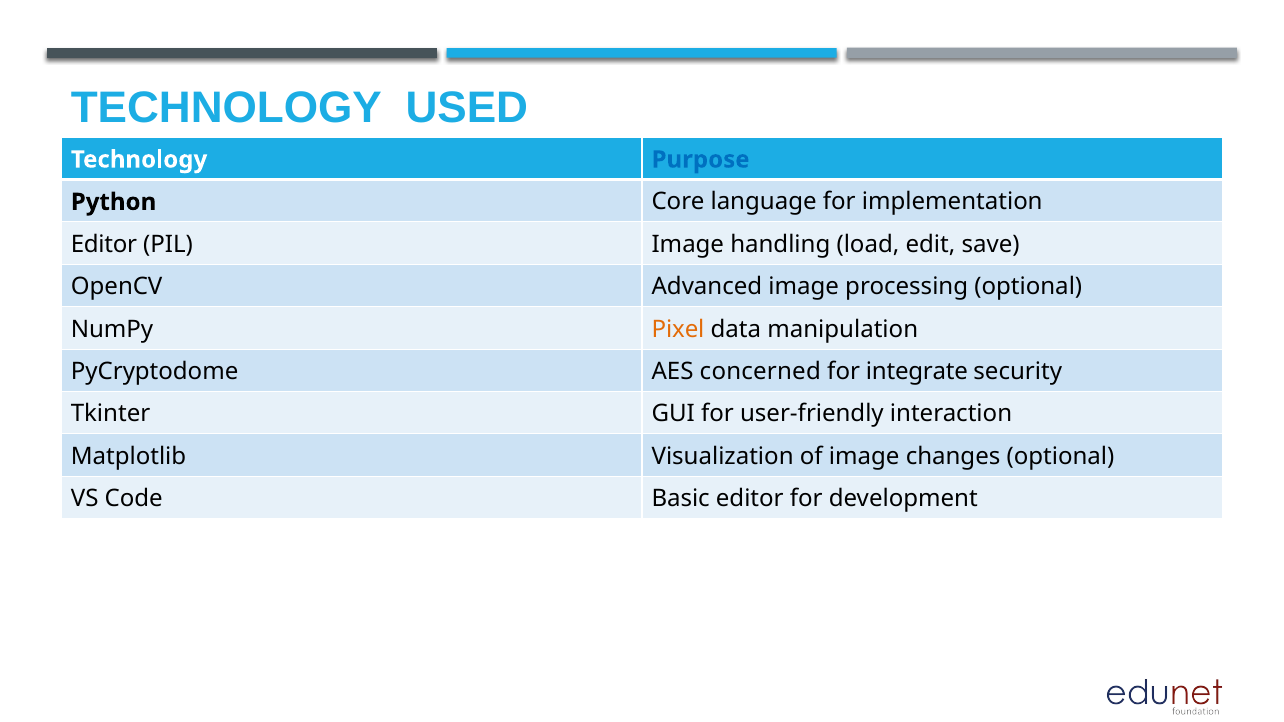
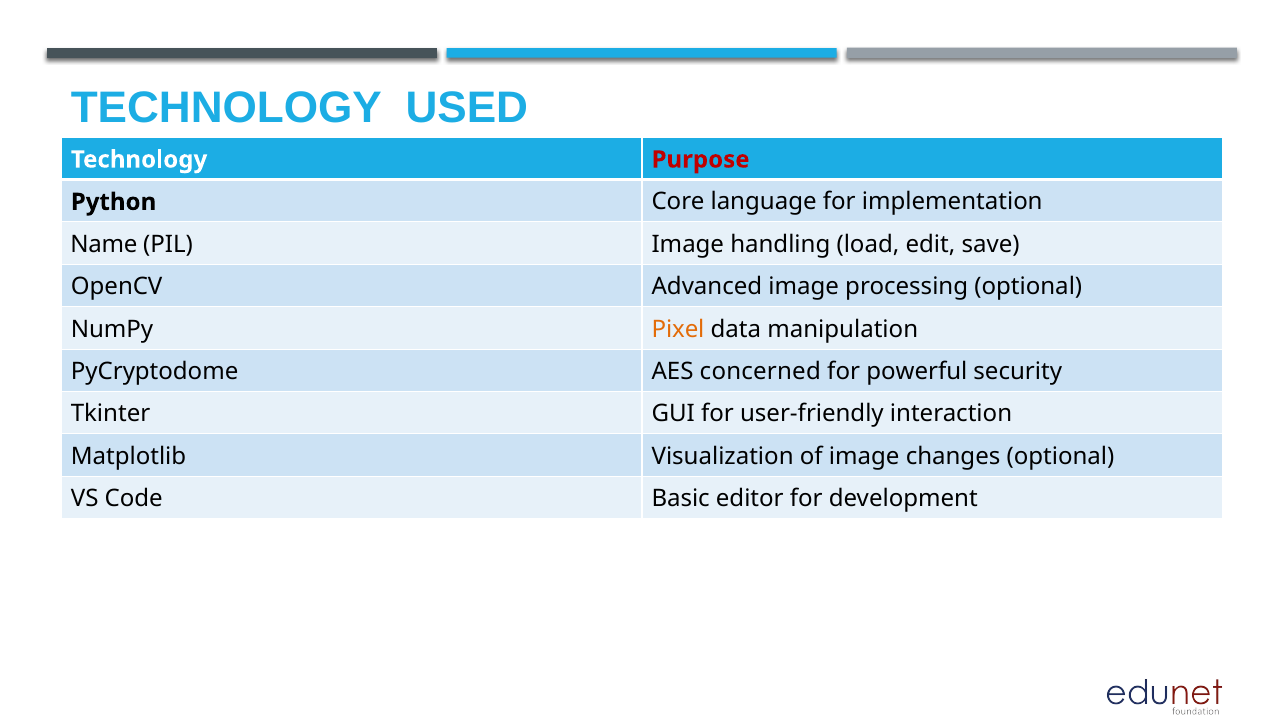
Purpose colour: blue -> red (701, 160)
Editor: Editor -> Name (104, 244)
integrate: integrate -> powerful (917, 372)
